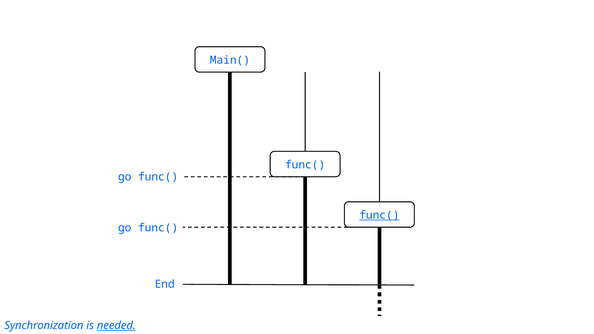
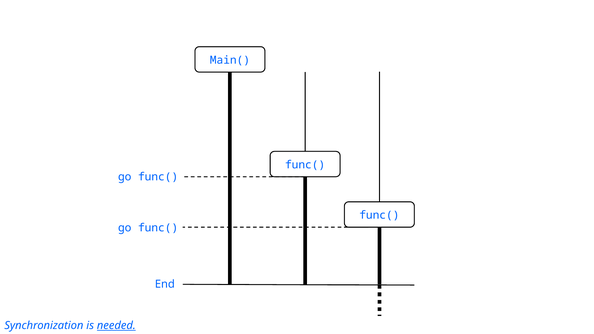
func( underline: present -> none (379, 215)
